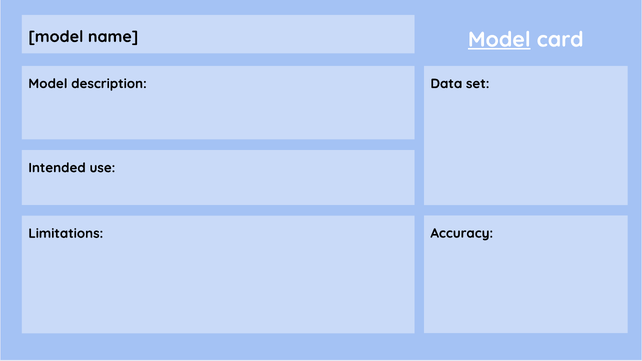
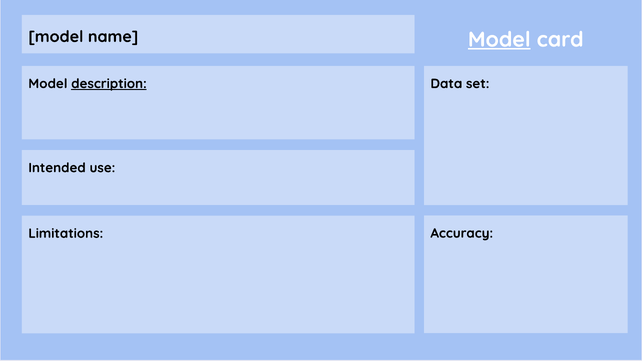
description underline: none -> present (109, 84)
